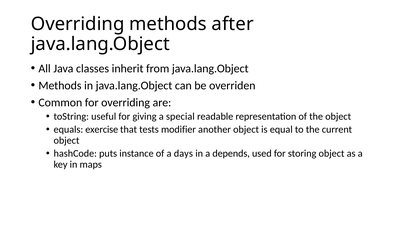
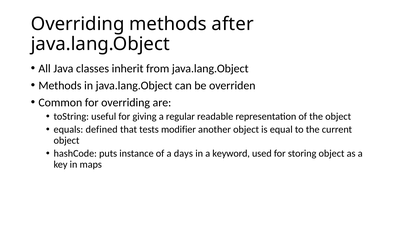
special: special -> regular (180, 116)
exercise: exercise -> defined (102, 129)
depends: depends -> keyword (231, 153)
